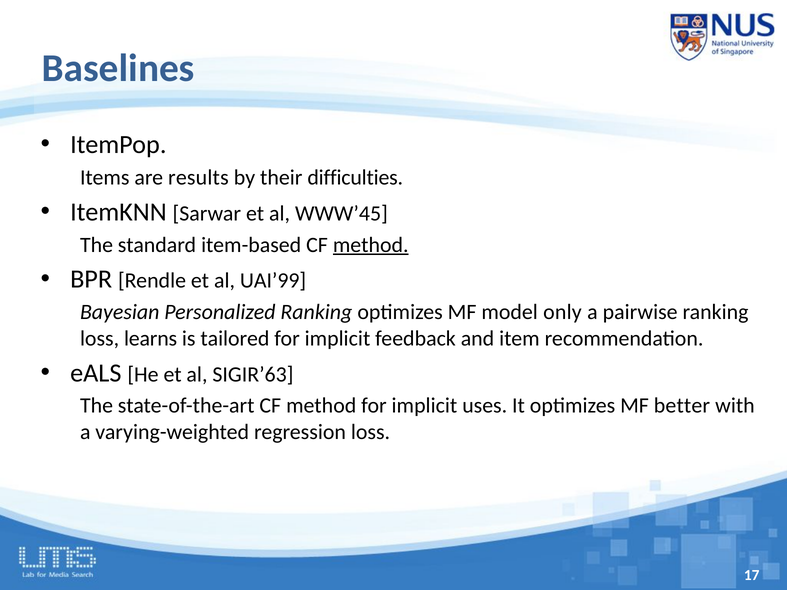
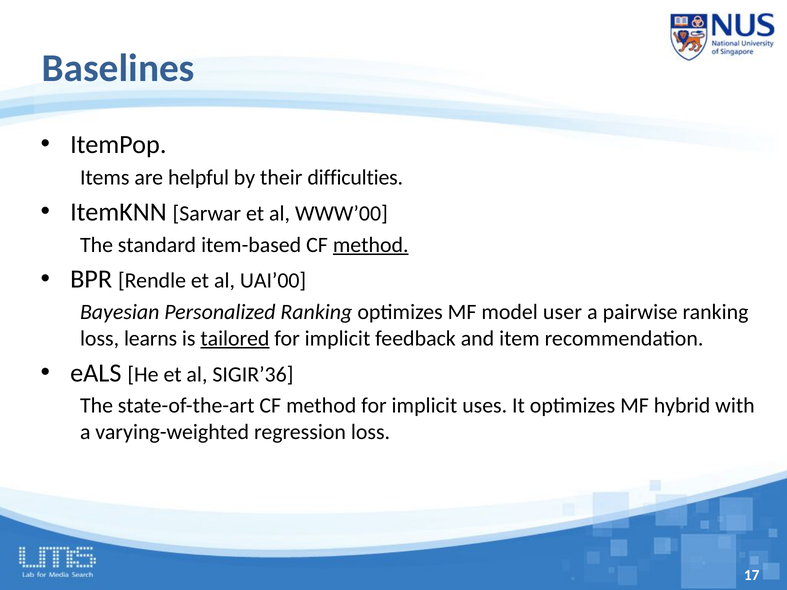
results: results -> helpful (199, 178)
WWW’45: WWW’45 -> WWW’00 (341, 214)
UAI’99: UAI’99 -> UAI’00 (273, 281)
only: only -> user (562, 312)
tailored underline: none -> present (235, 339)
SIGIR’63: SIGIR’63 -> SIGIR’36 (253, 374)
better: better -> hybrid (682, 406)
